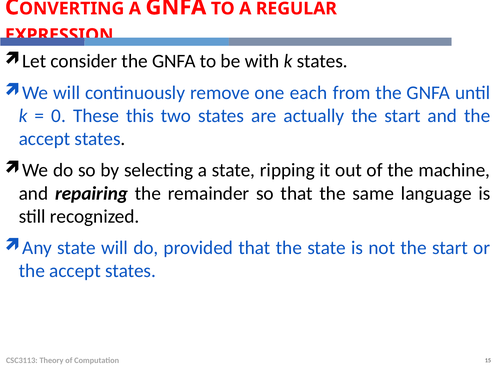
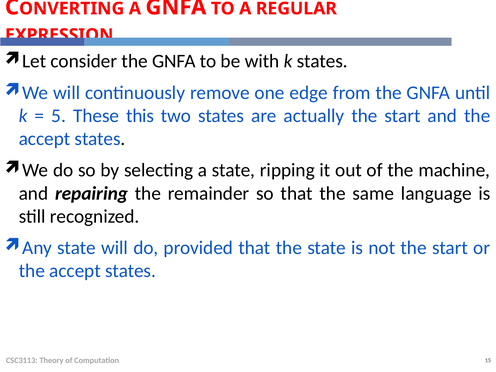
each: each -> edge (309, 93)
0: 0 -> 5 (59, 116)
